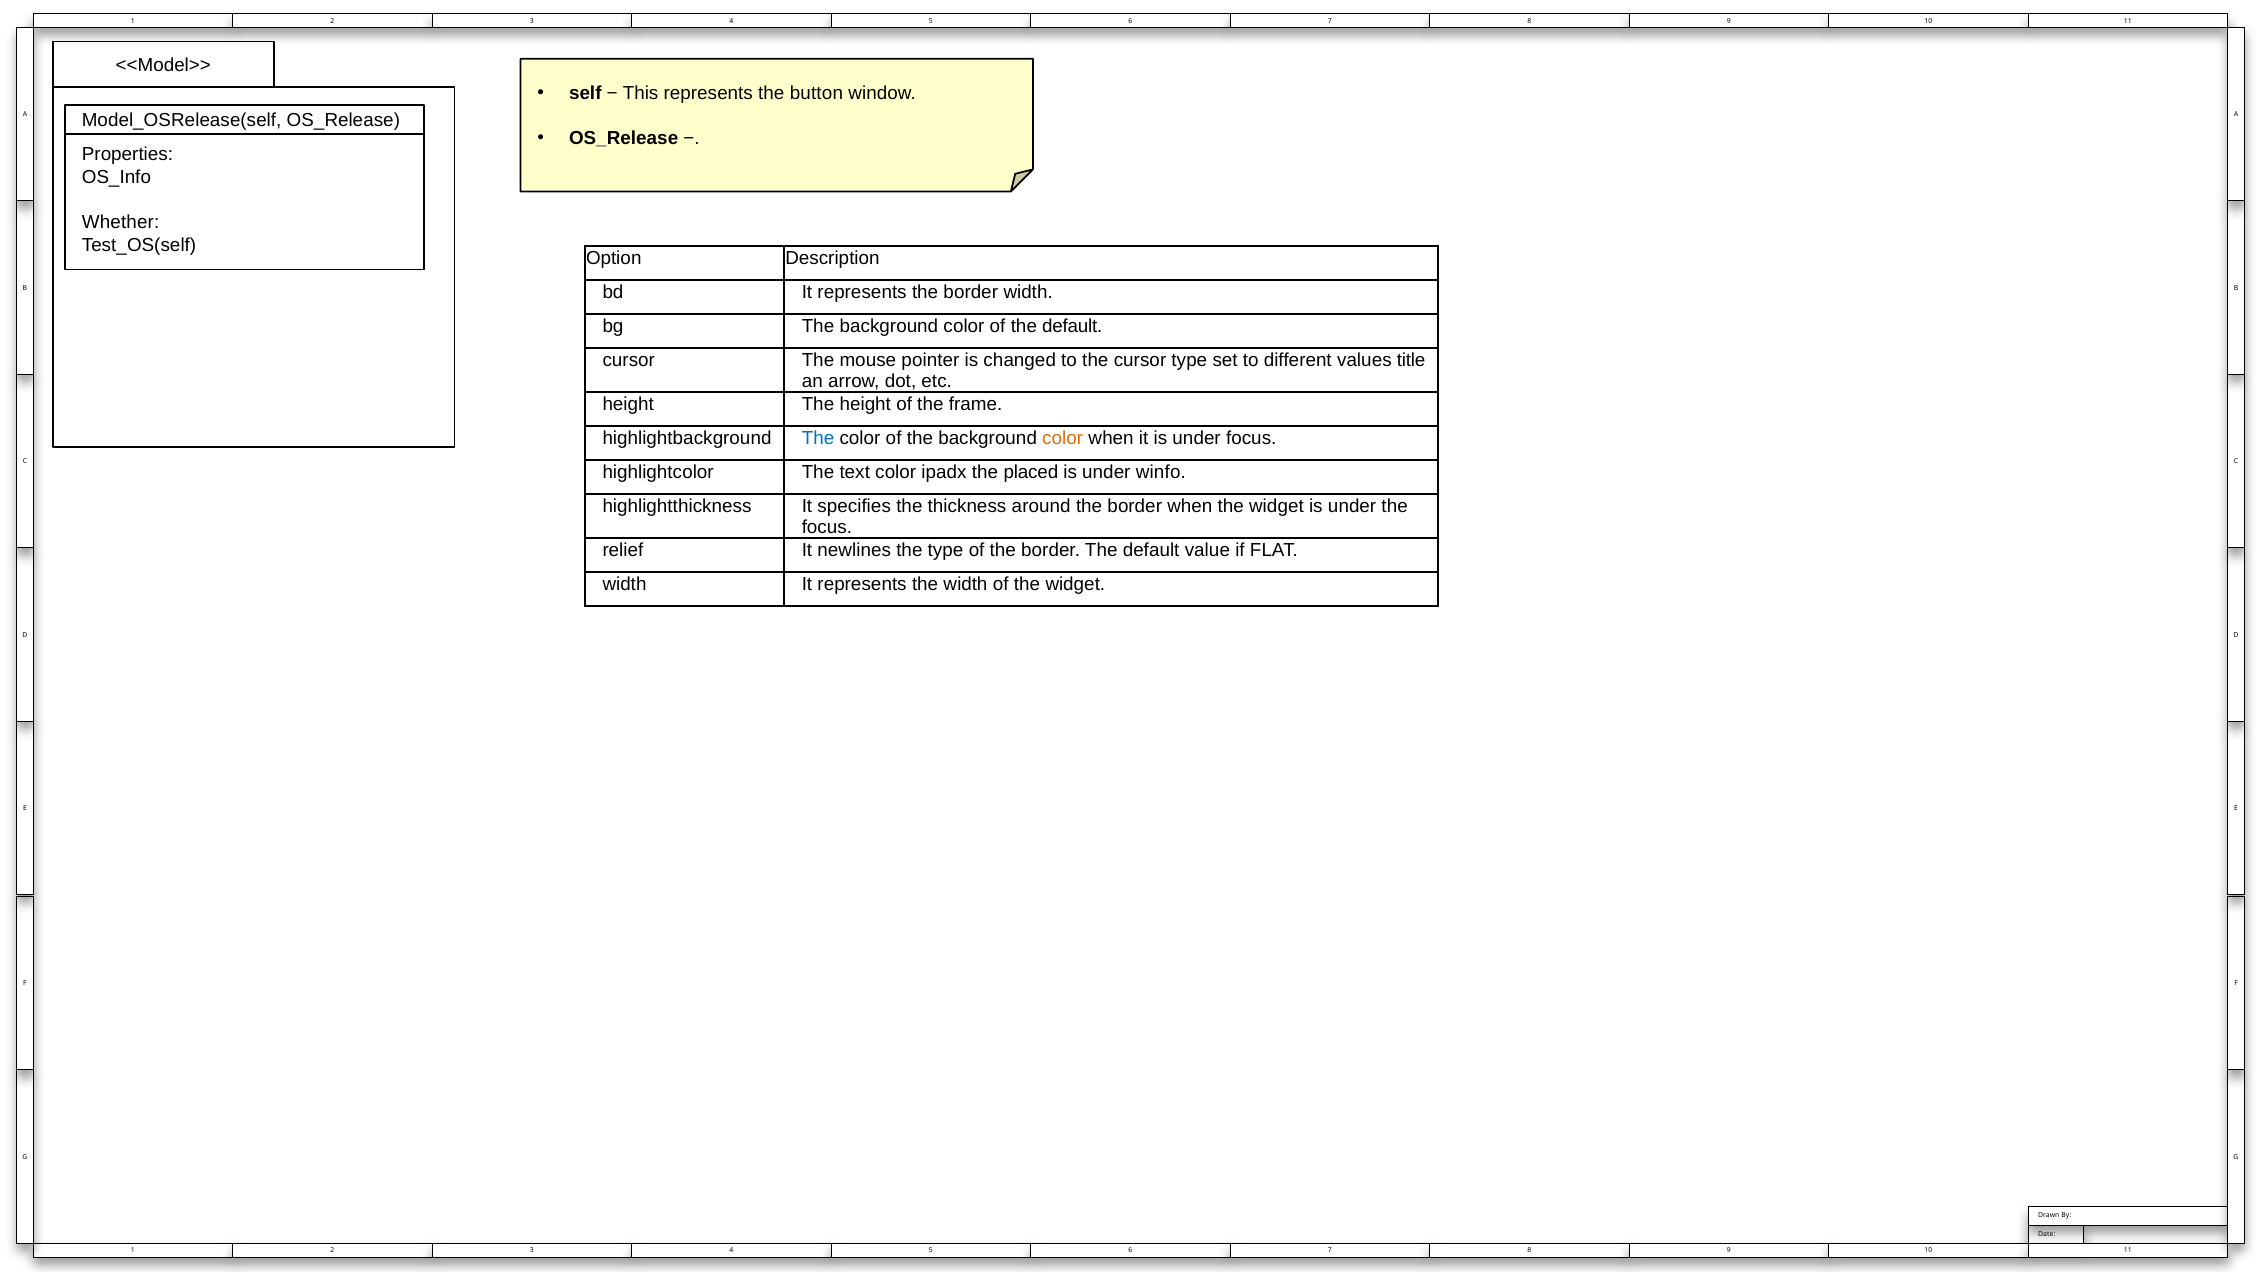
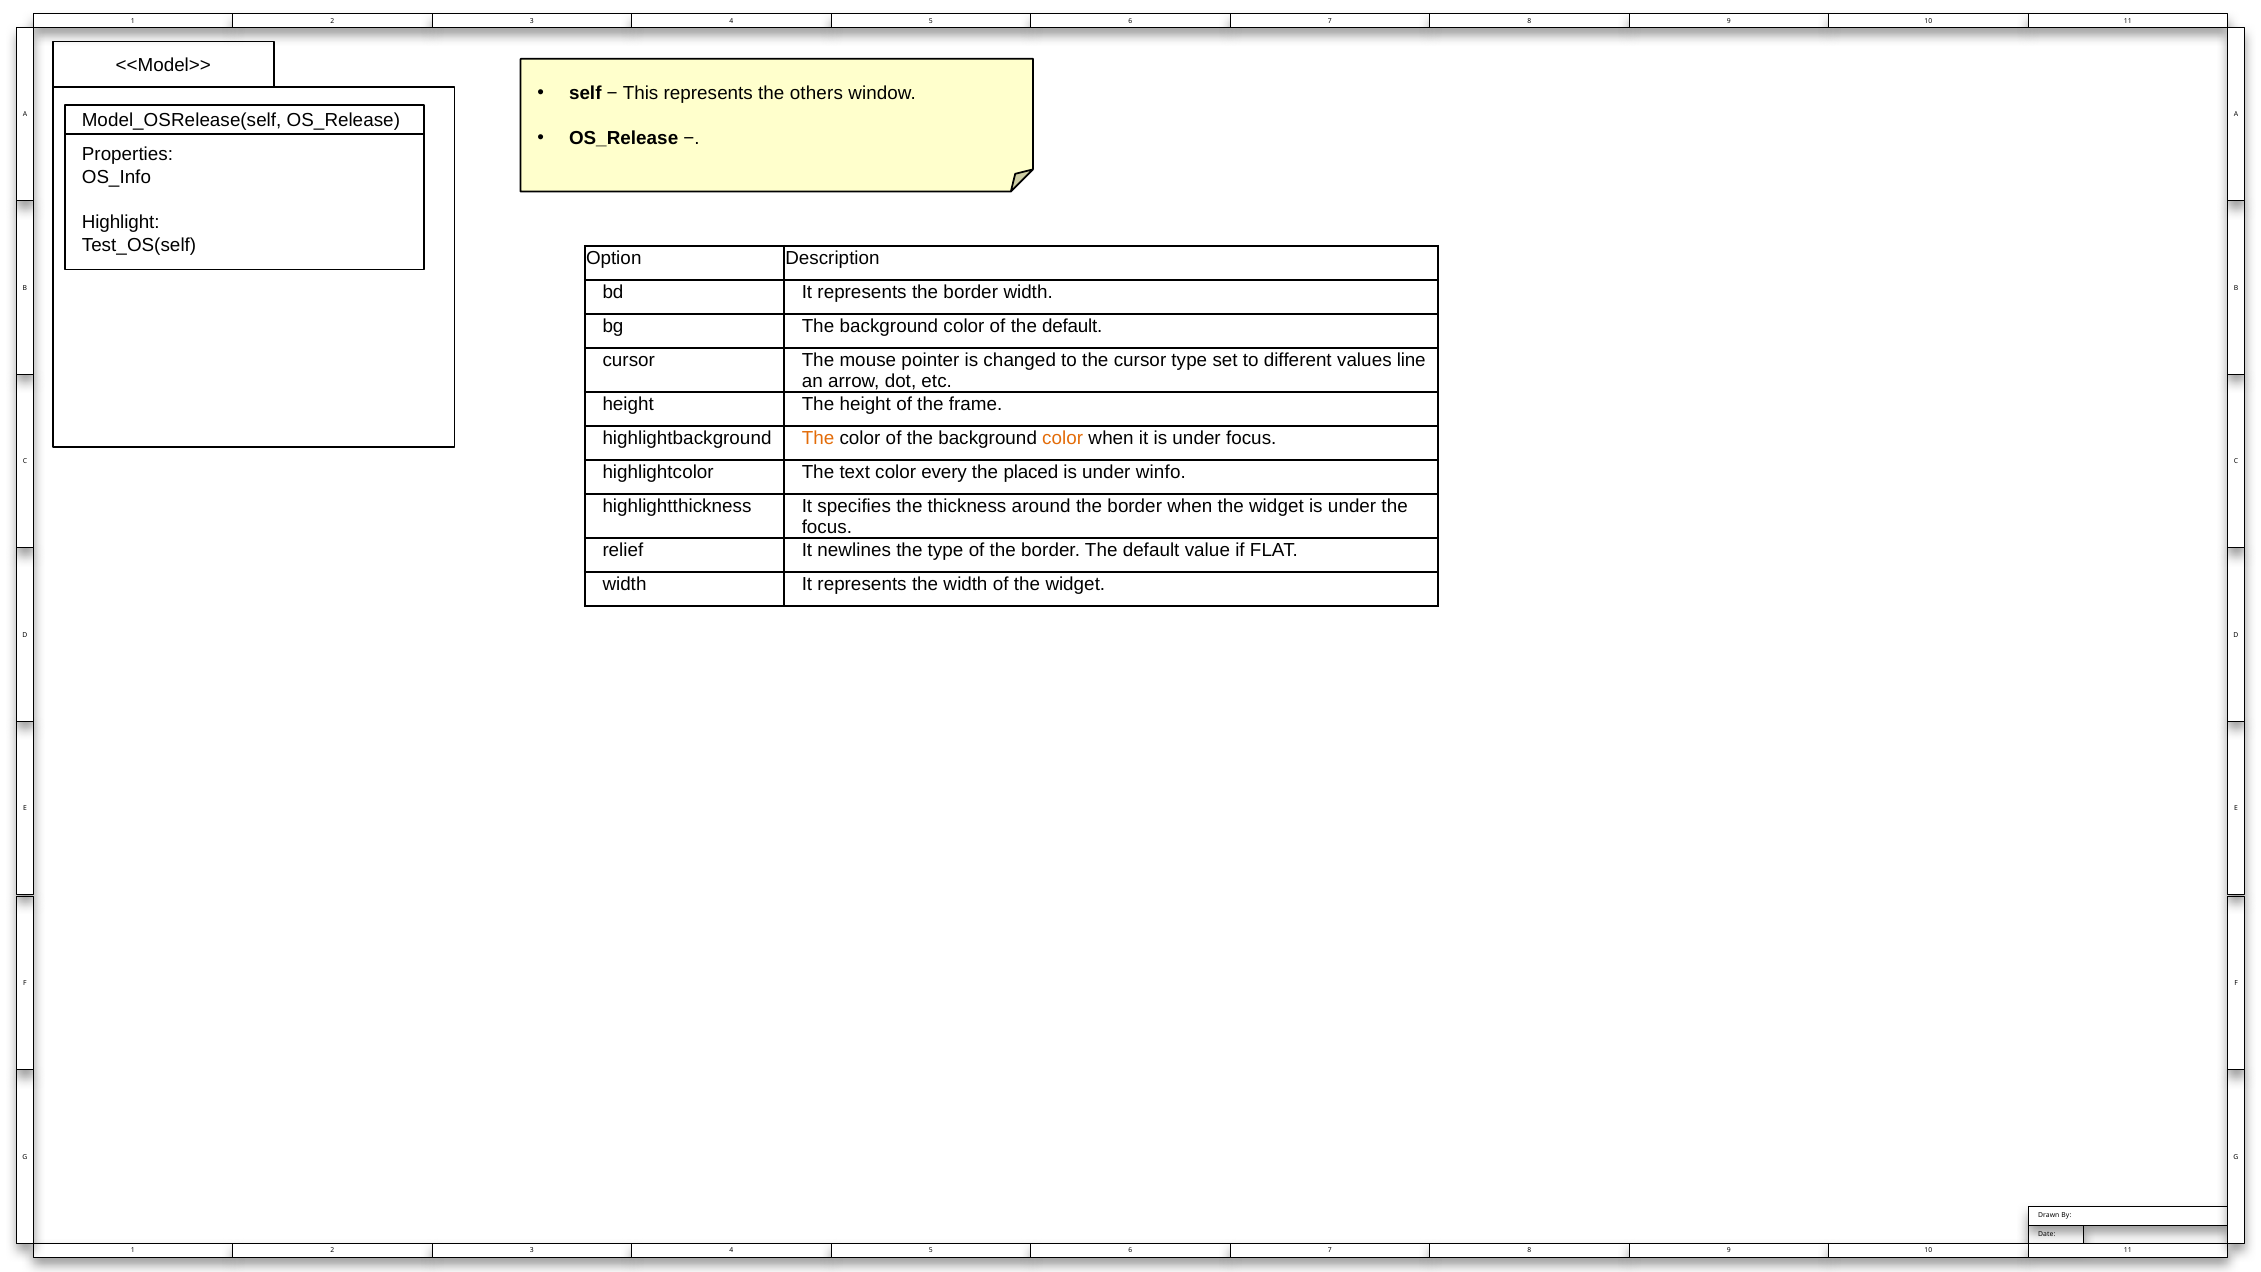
button: button -> others (816, 93)
Whether: Whether -> Highlight (121, 222)
title: title -> line (1411, 360)
The colour: blue -> orange (818, 438)
ipadx: ipadx -> every (944, 472)
